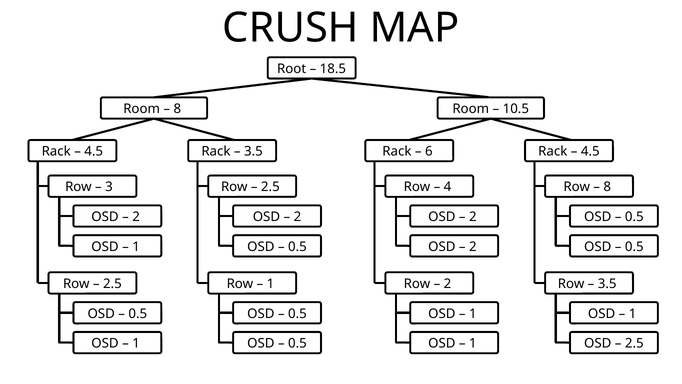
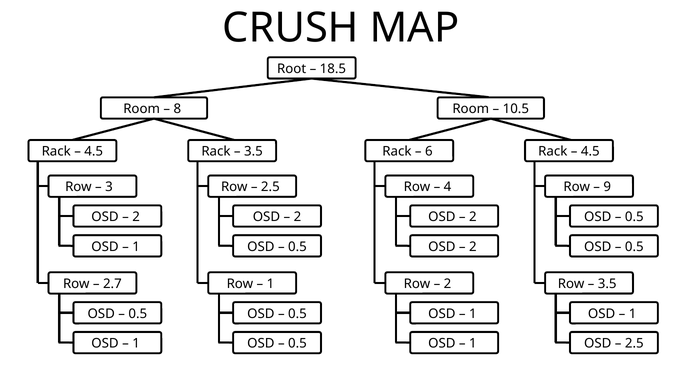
8: 8 -> 9 (607, 187)
2.5: 2.5 -> 2.7 (112, 284)
